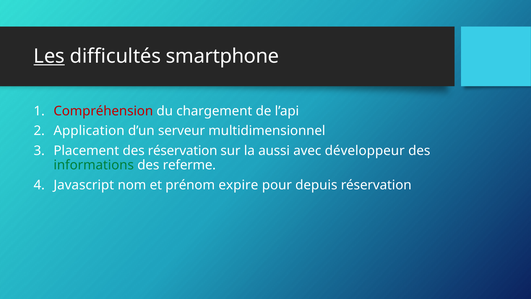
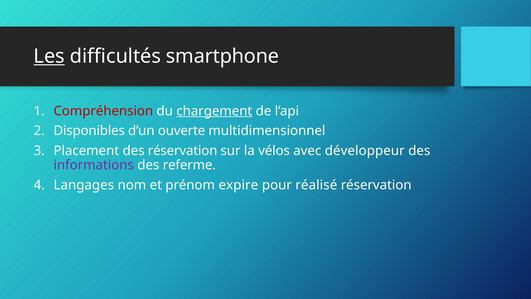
chargement underline: none -> present (214, 111)
Application: Application -> Disponibles (89, 131)
serveur: serveur -> ouverte (182, 131)
aussi: aussi -> vélos (274, 151)
informations colour: green -> purple (94, 165)
Javascript: Javascript -> Langages (84, 185)
depuis: depuis -> réalisé (316, 185)
